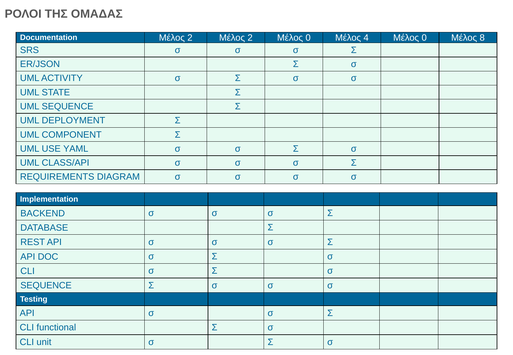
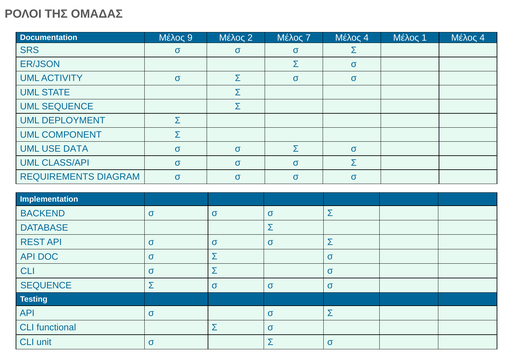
Documentation Μέλος 2: 2 -> 9 (190, 38)
2 Μέλος 0: 0 -> 7 (308, 38)
4 Μέλος 0: 0 -> 1 (424, 38)
8: 8 -> 4 (482, 38)
YAML: YAML -> DATA (76, 149)
